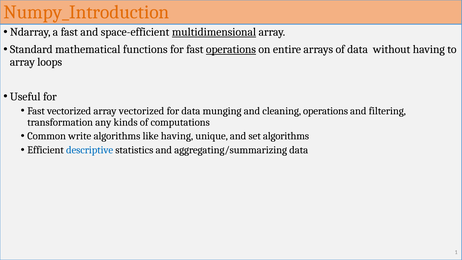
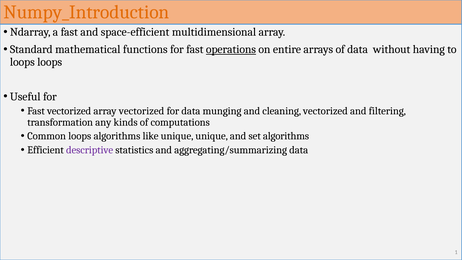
multidimensional underline: present -> none (214, 32)
array: array -> loops (22, 62)
cleaning operations: operations -> vectorized (325, 111)
Common write: write -> loops (80, 136)
like having: having -> unique (177, 136)
descriptive colour: blue -> purple (90, 150)
